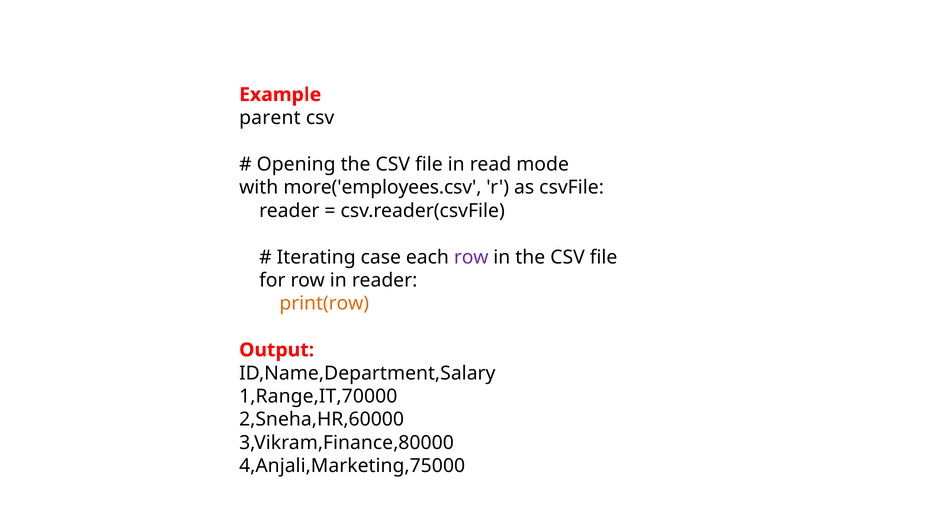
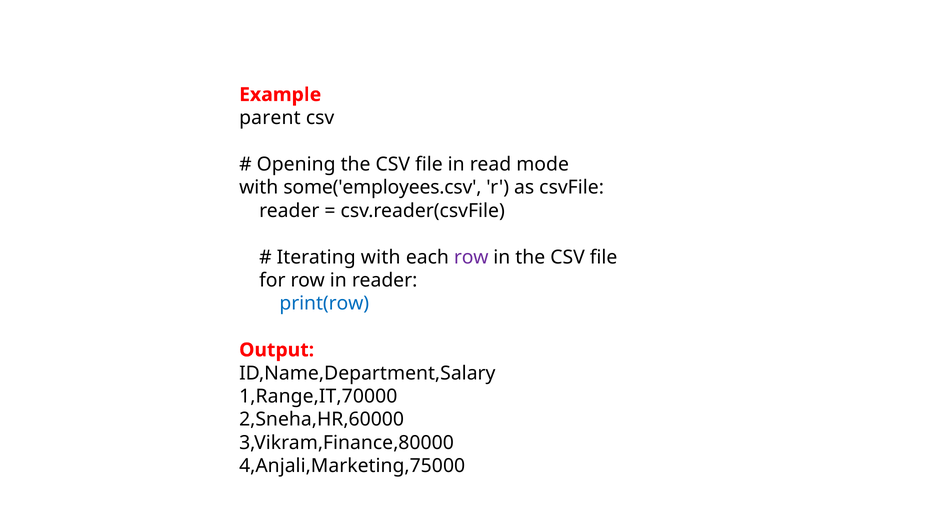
more('employees.csv: more('employees.csv -> some('employees.csv (382, 188)
Iterating case: case -> with (381, 257)
print(row colour: orange -> blue (324, 304)
